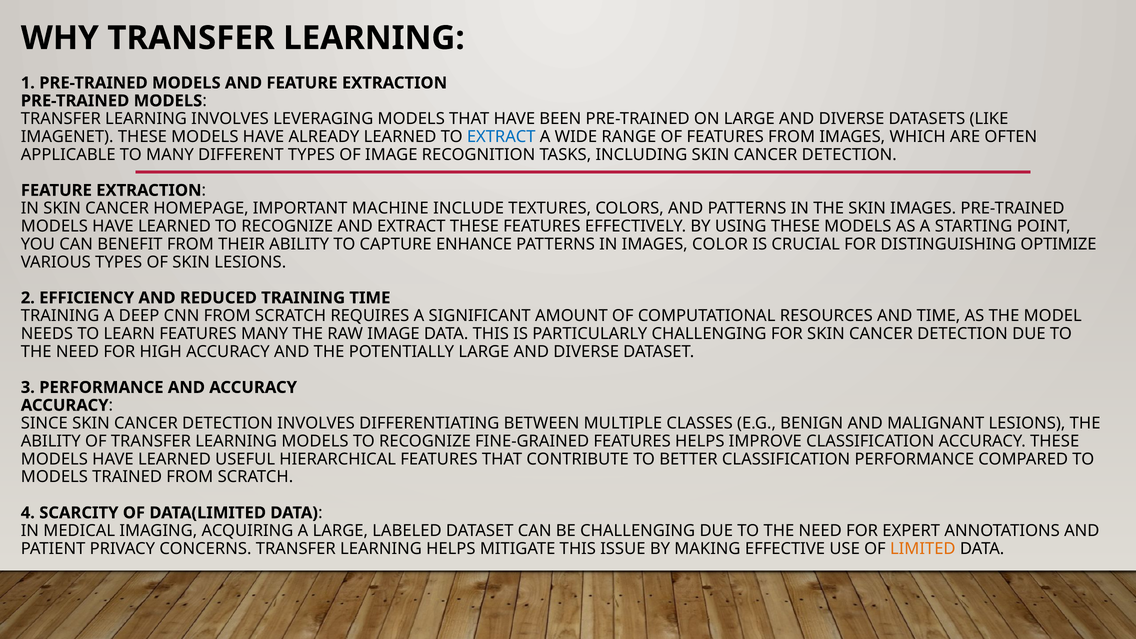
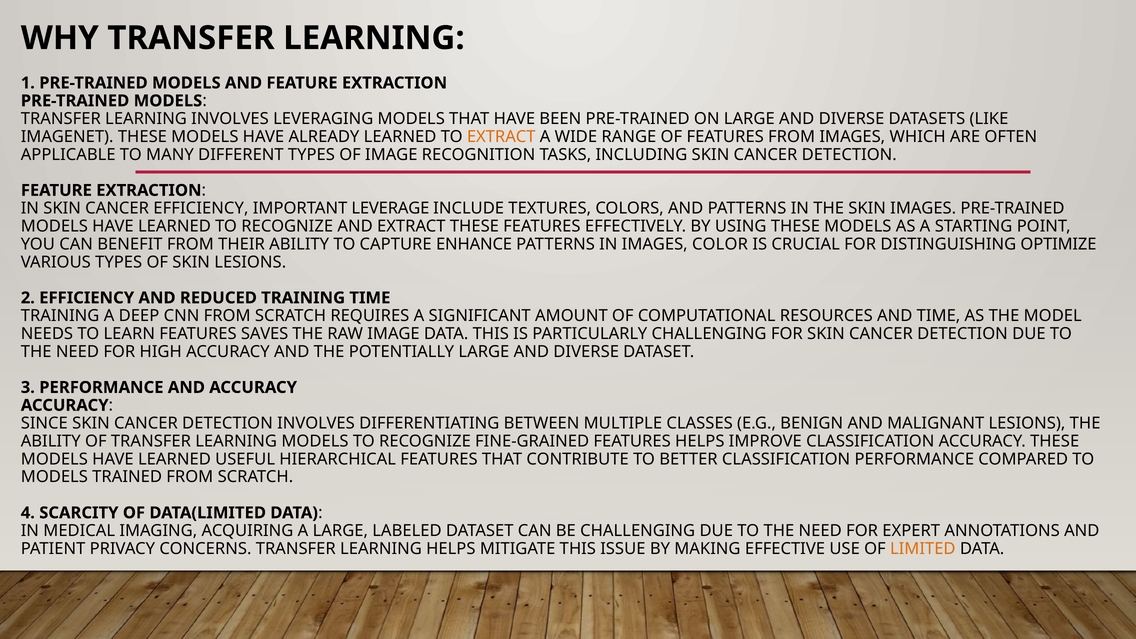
EXTRACT colour: blue -> orange (501, 137)
CANCER HOMEPAGE: HOMEPAGE -> EFFICIENCY (201, 208)
MACHINE: MACHINE -> LEVERAGE (390, 208)
FEATURES MANY: MANY -> SAVES (265, 334)
